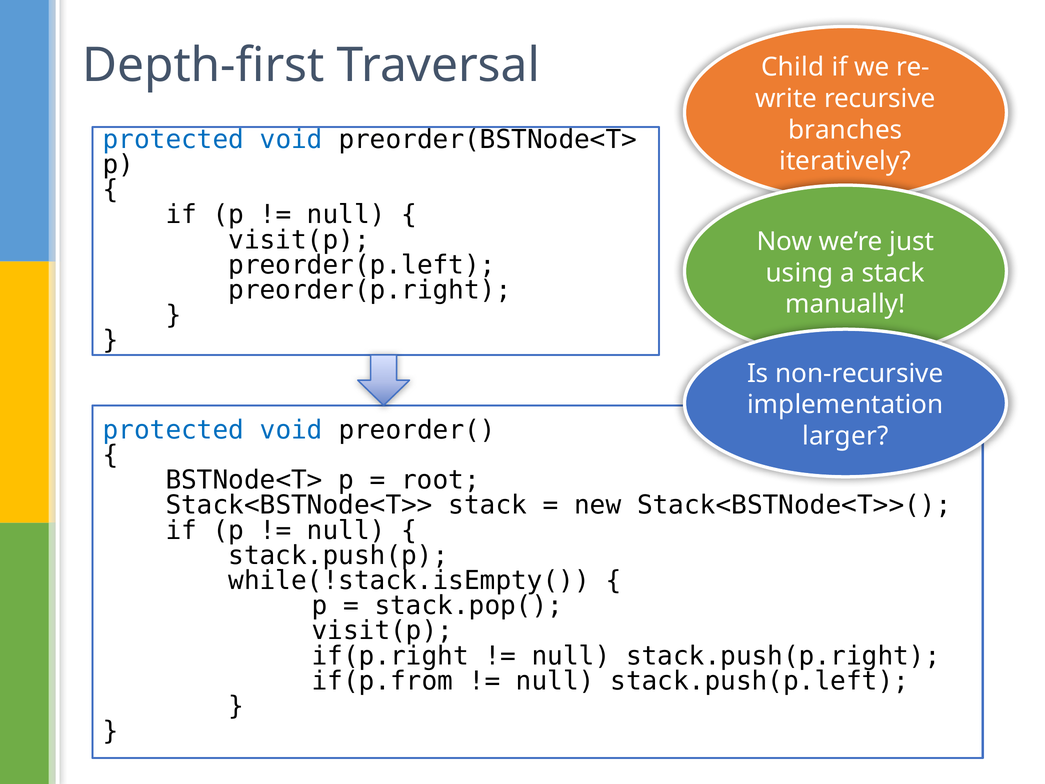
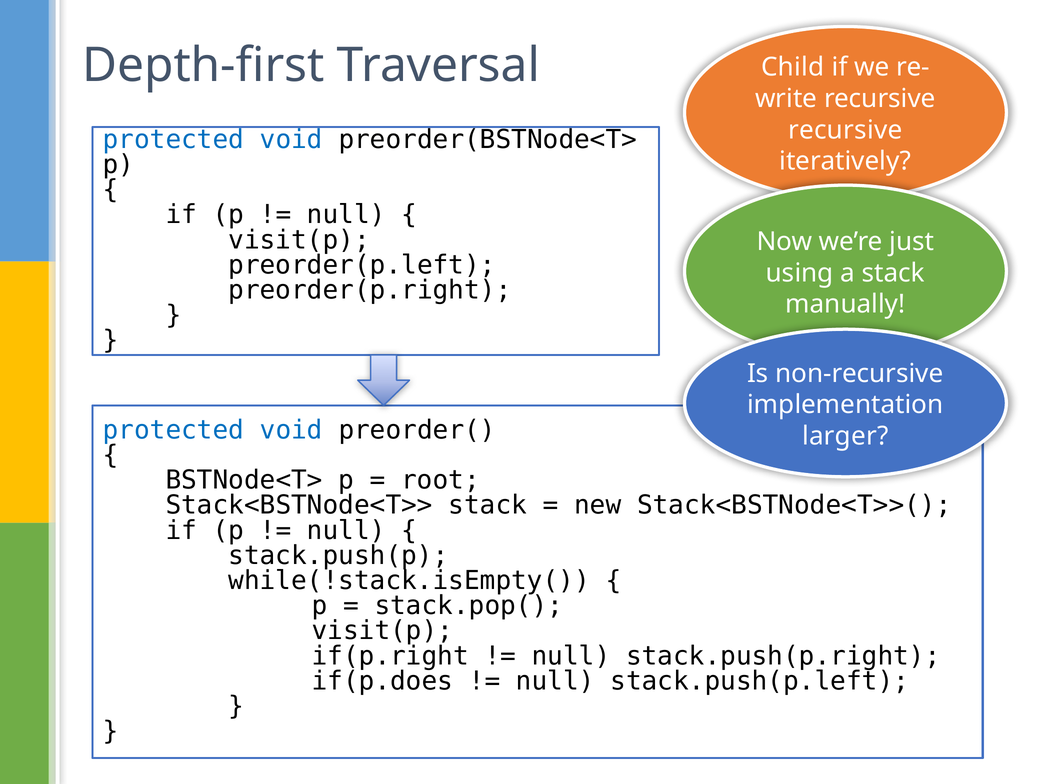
branches: branches -> recursive (845, 130)
if(p.from: if(p.from -> if(p.does (382, 681)
